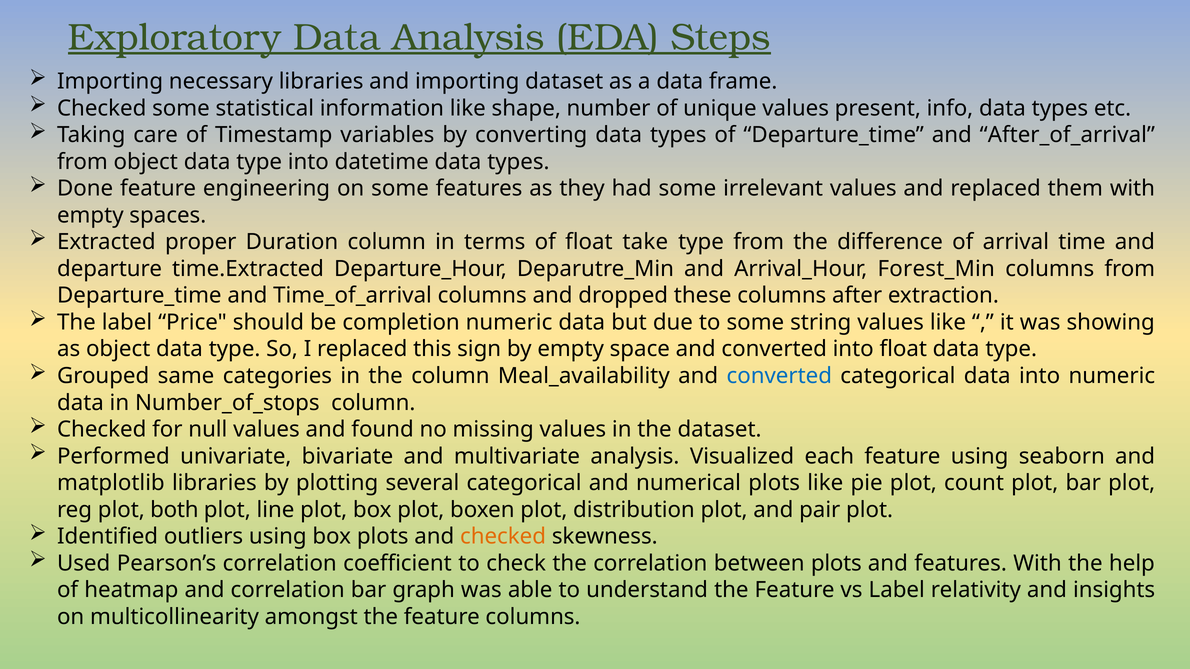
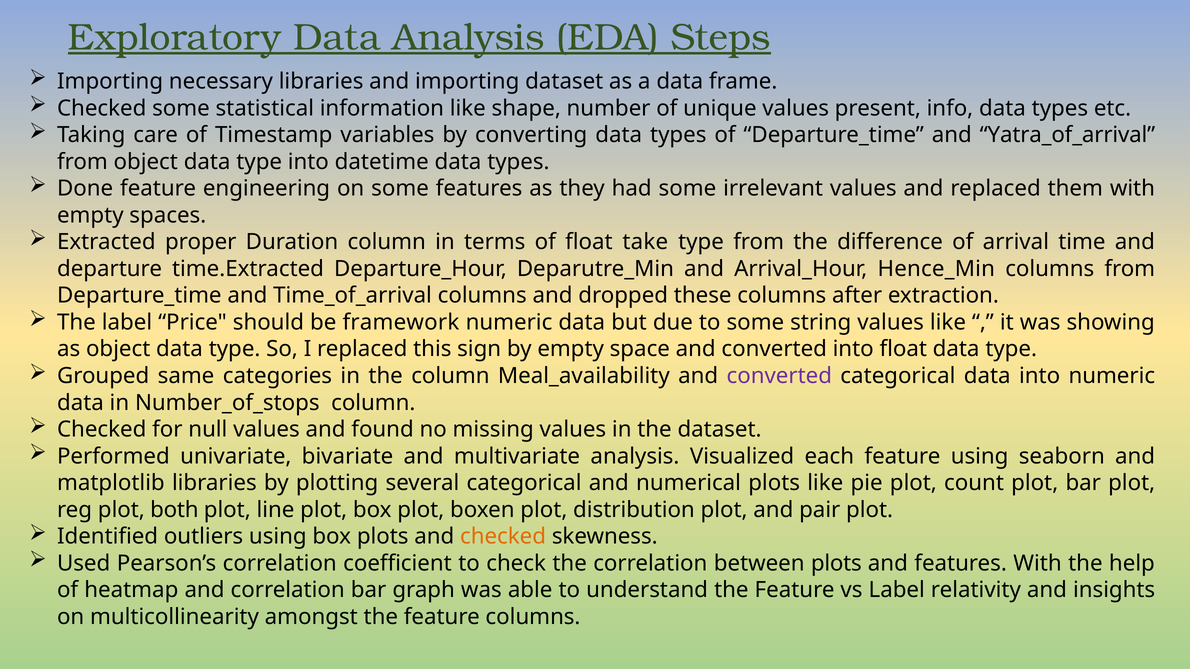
After_of_arrival: After_of_arrival -> Yatra_of_arrival (1067, 135)
Forest_Min: Forest_Min -> Hence_Min (936, 269)
completion: completion -> framework (401, 323)
converted colour: blue -> purple (779, 376)
